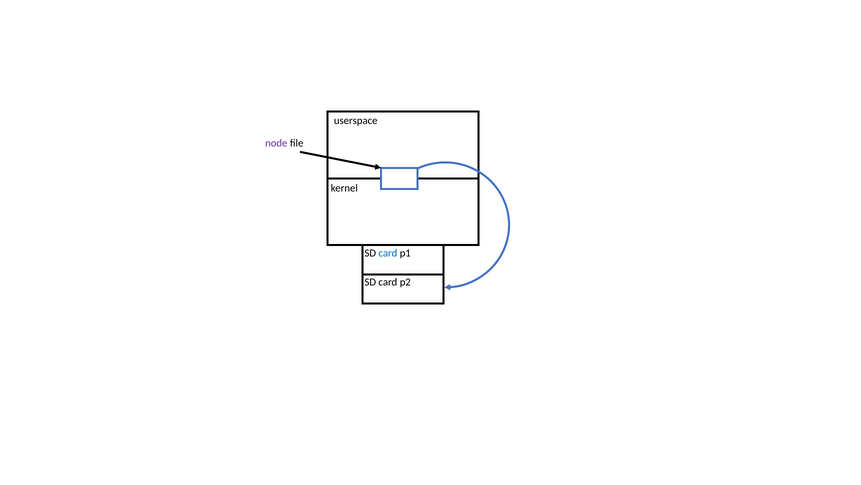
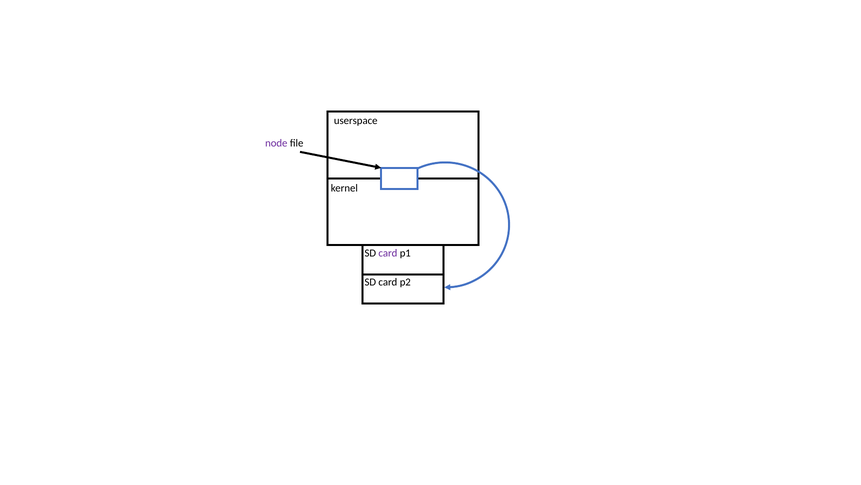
card colour: blue -> purple (388, 253)
